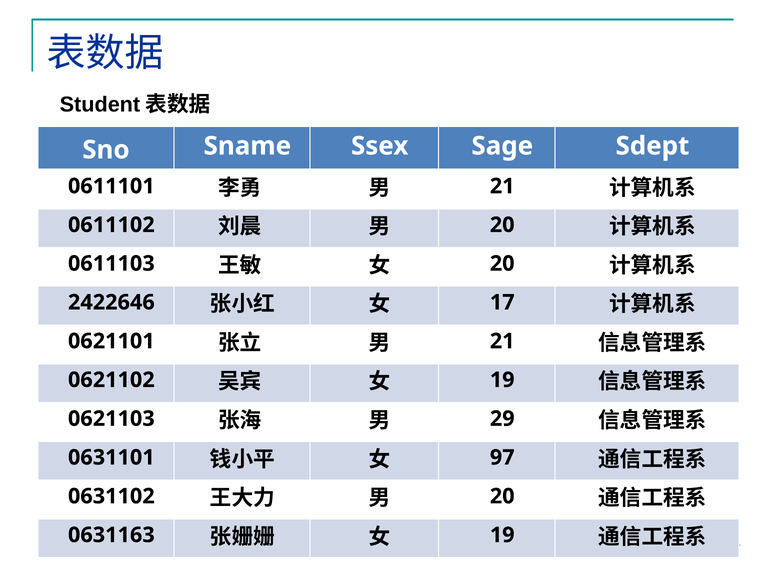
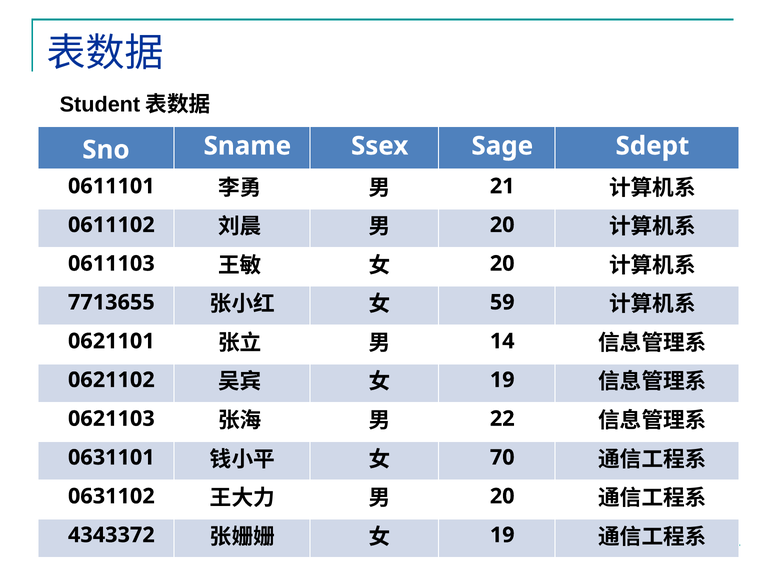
2422646: 2422646 -> 7713655 (111, 302)
17: 17 -> 59 (502, 302)
21: 21 -> 14 (502, 341)
29: 29 -> 22 (502, 419)
97: 97 -> 70 (502, 458)
0631163: 0631163 -> 4343372 (111, 535)
